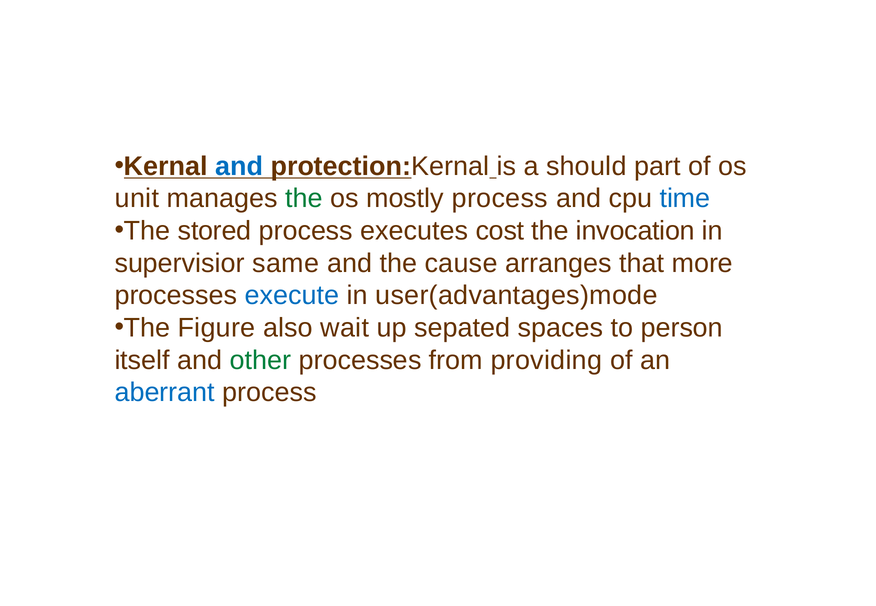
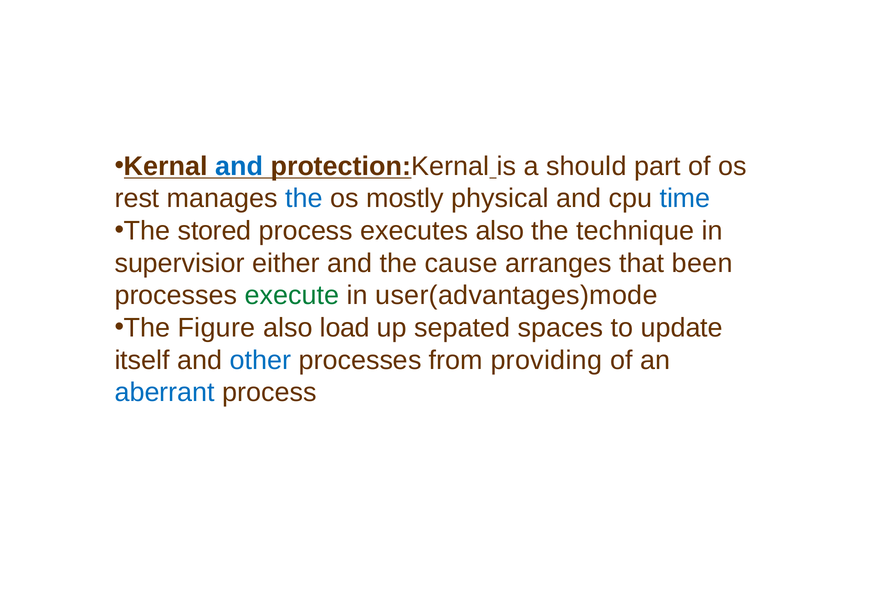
unit: unit -> rest (137, 199)
the colour: green -> blue (304, 199)
mostly process: process -> physical (500, 199)
executes cost: cost -> also (500, 231)
invocation: invocation -> technique (635, 231)
same: same -> either (286, 263)
more: more -> been (702, 263)
execute colour: blue -> green (292, 296)
wait: wait -> load (345, 328)
person: person -> update (682, 328)
other colour: green -> blue (261, 360)
